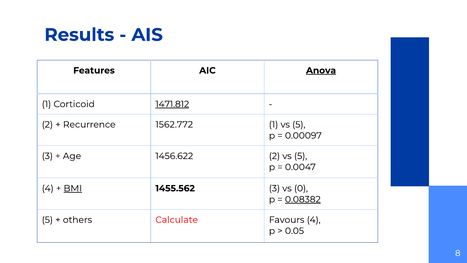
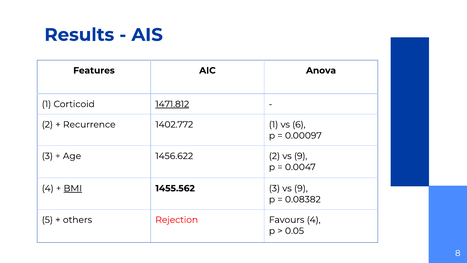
Anova underline: present -> none (321, 70)
1562.772: 1562.772 -> 1402.772 (174, 124)
1 vs 5: 5 -> 6 (299, 124)
2 vs 5: 5 -> 9 (301, 156)
3 vs 0: 0 -> 9 (301, 188)
0.08382 underline: present -> none (303, 199)
Calculate: Calculate -> Rejection (177, 220)
